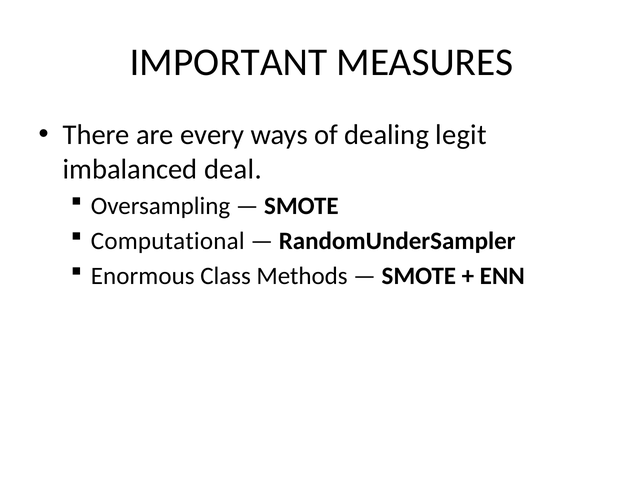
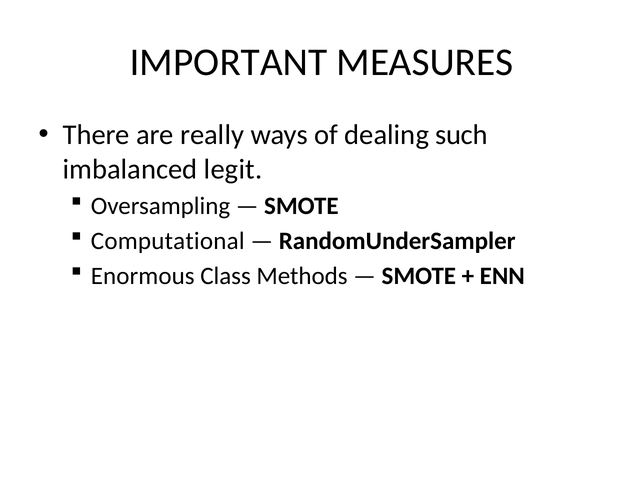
every: every -> really (212, 135)
legit: legit -> such (461, 135)
deal: deal -> legit (233, 169)
